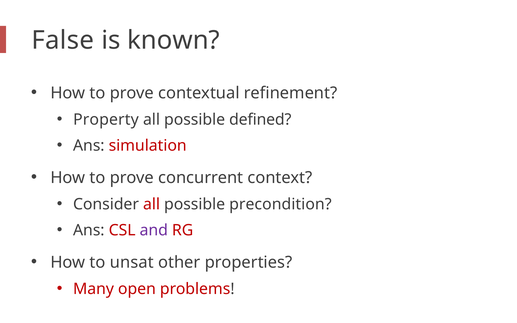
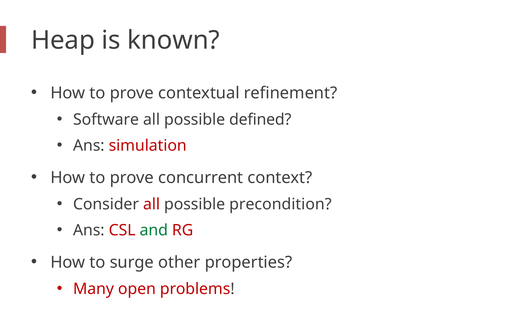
False: False -> Heap (63, 40)
Property: Property -> Software (106, 120)
and colour: purple -> green (154, 230)
unsat: unsat -> surge (132, 262)
